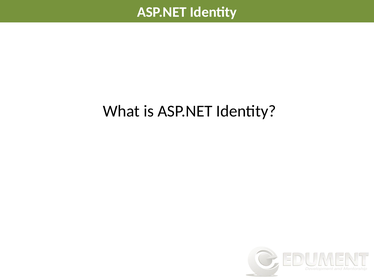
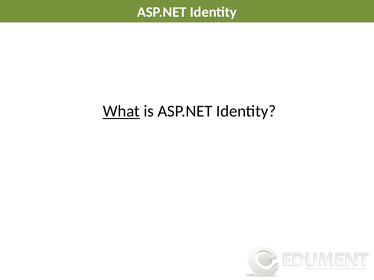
What underline: none -> present (121, 111)
